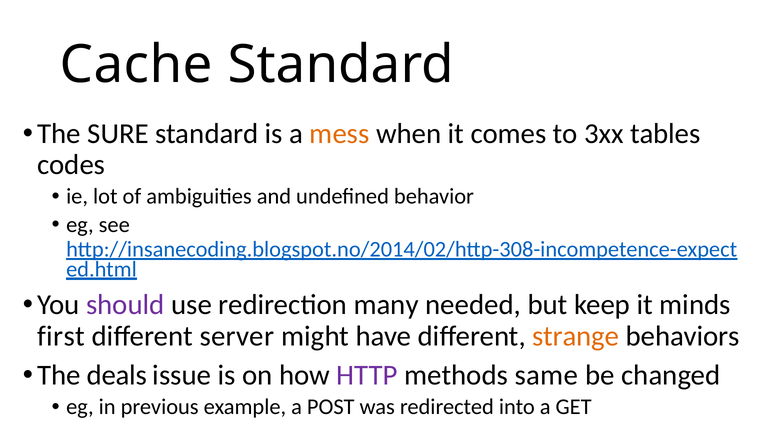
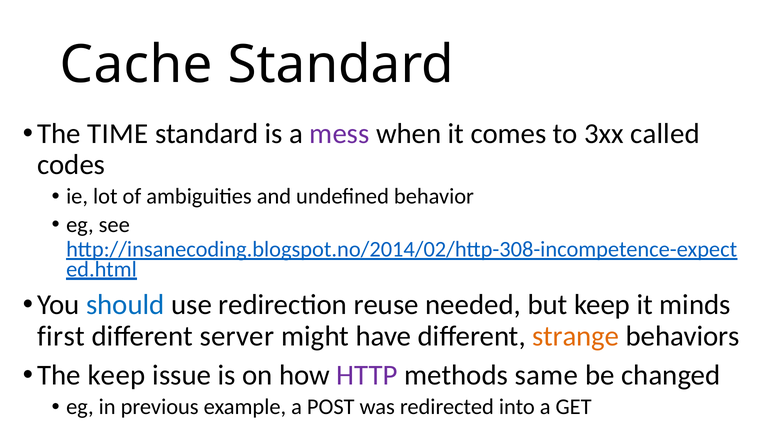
SURE: SURE -> TIME (118, 134)
mess colour: orange -> purple (340, 134)
tables: tables -> called (665, 134)
should colour: purple -> blue (125, 305)
many: many -> reuse (386, 305)
The deals: deals -> keep (116, 375)
